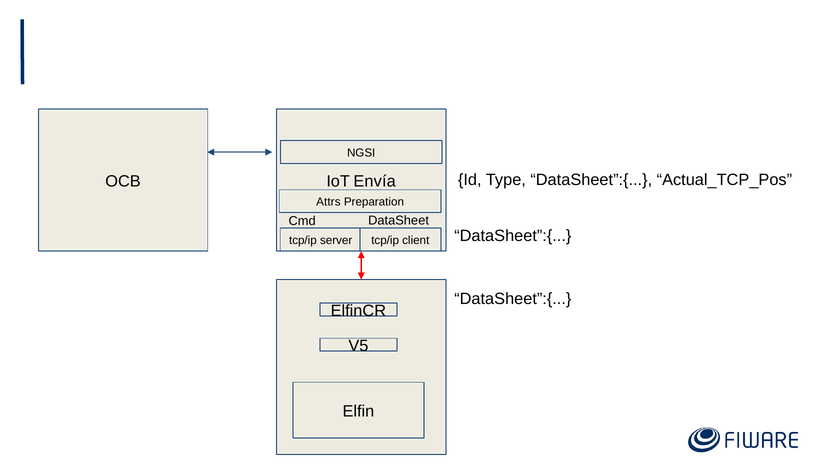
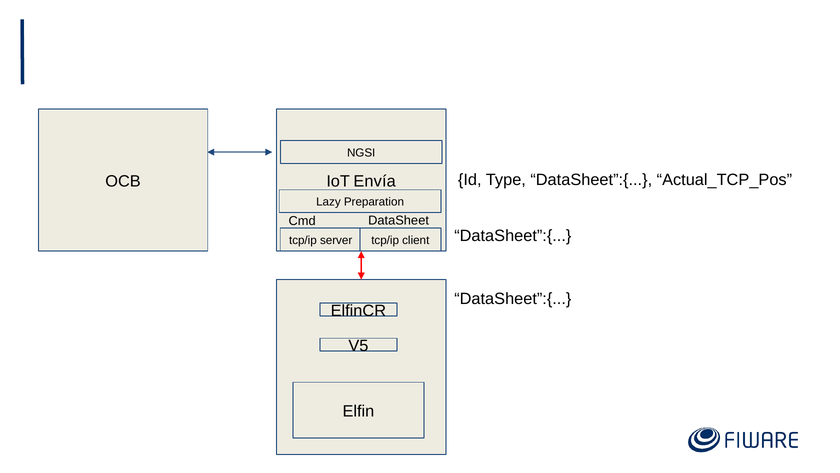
Attrs: Attrs -> Lazy (328, 202)
